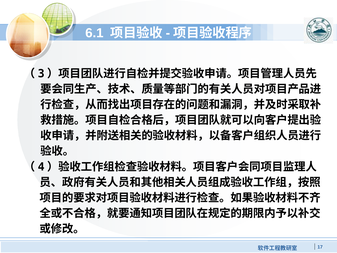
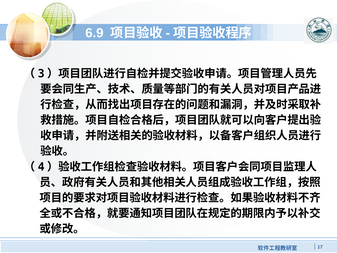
6.1: 6.1 -> 6.9 (94, 33)
